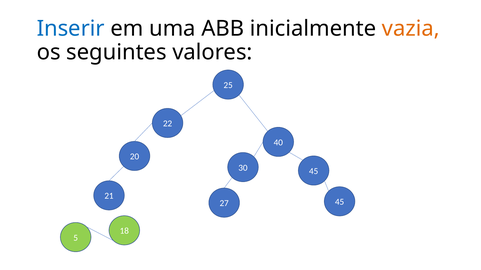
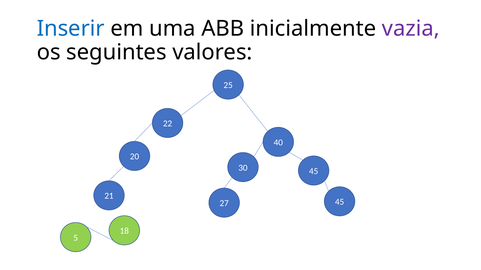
vazia colour: orange -> purple (411, 29)
